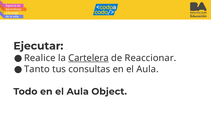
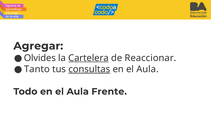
Ejecutar: Ejecutar -> Agregar (38, 46)
Realice: Realice -> Olvides (40, 58)
consultas underline: none -> present (89, 70)
Object: Object -> Frente (109, 92)
